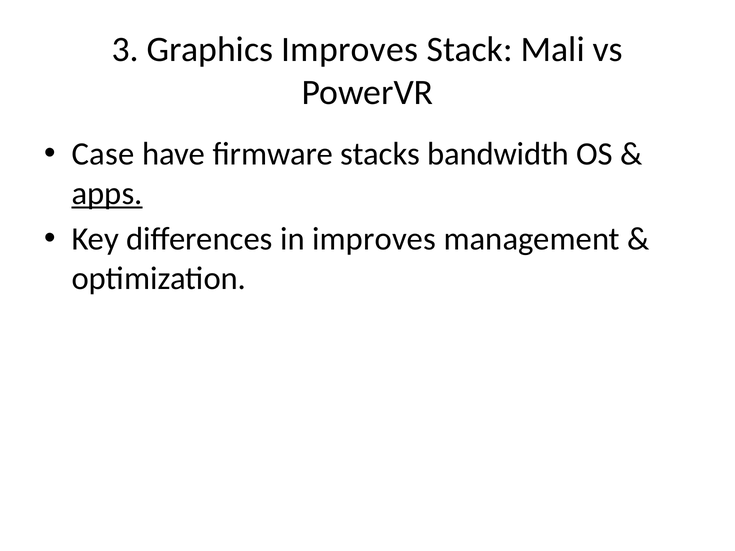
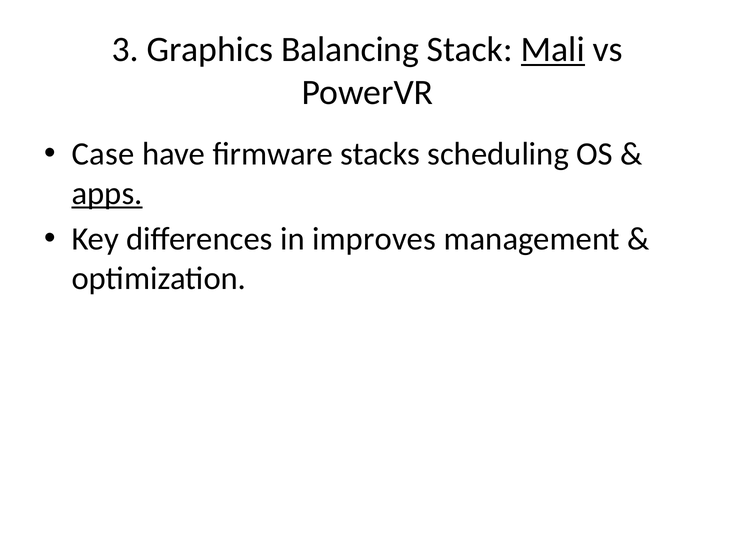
Graphics Improves: Improves -> Balancing (350, 50)
Mali underline: none -> present (553, 50)
bandwidth: bandwidth -> scheduling (498, 154)
